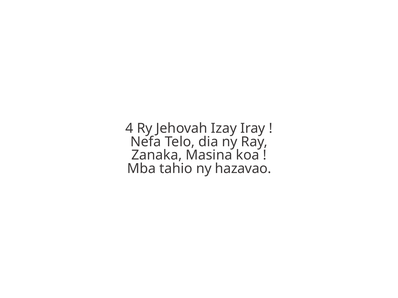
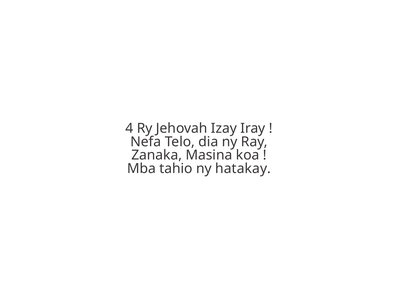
hazavao: hazavao -> hatakay (243, 169)
